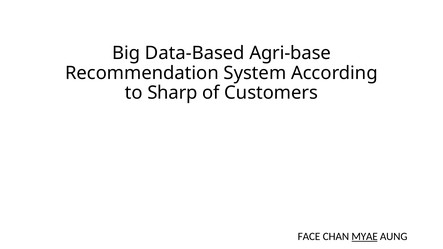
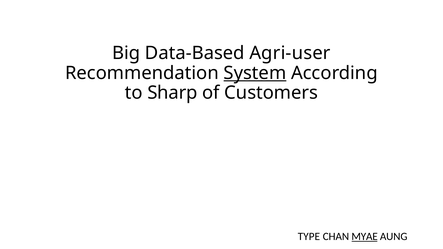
Agri-base: Agri-base -> Agri-user (290, 53)
System underline: none -> present (255, 73)
FACE: FACE -> TYPE (309, 237)
